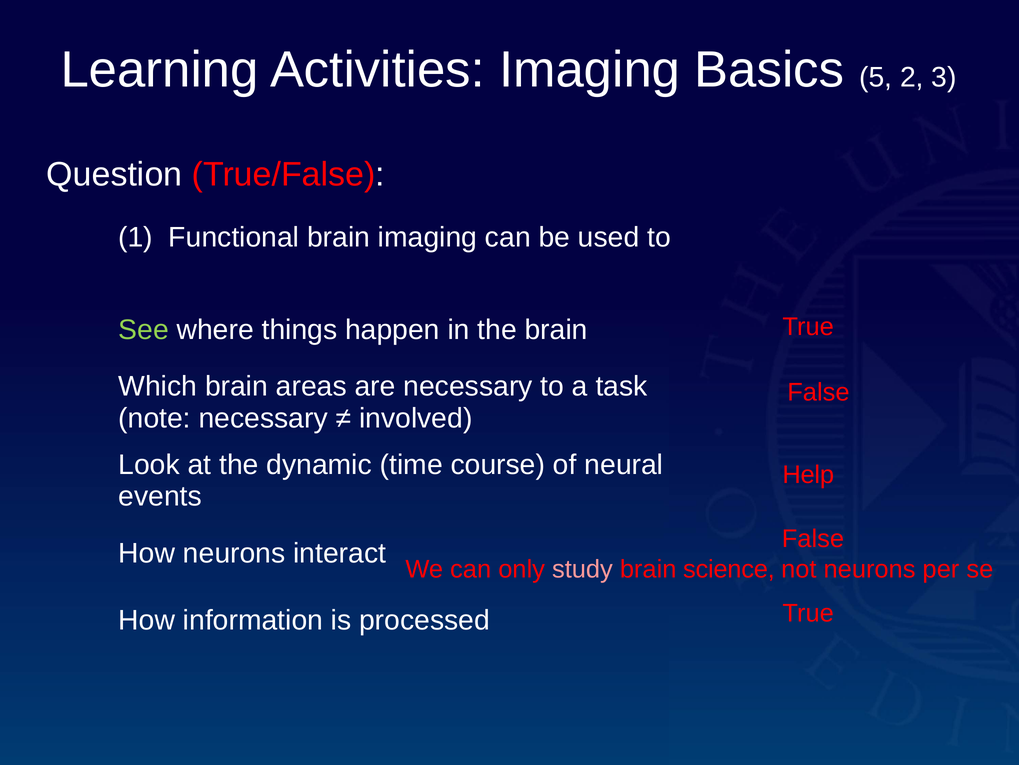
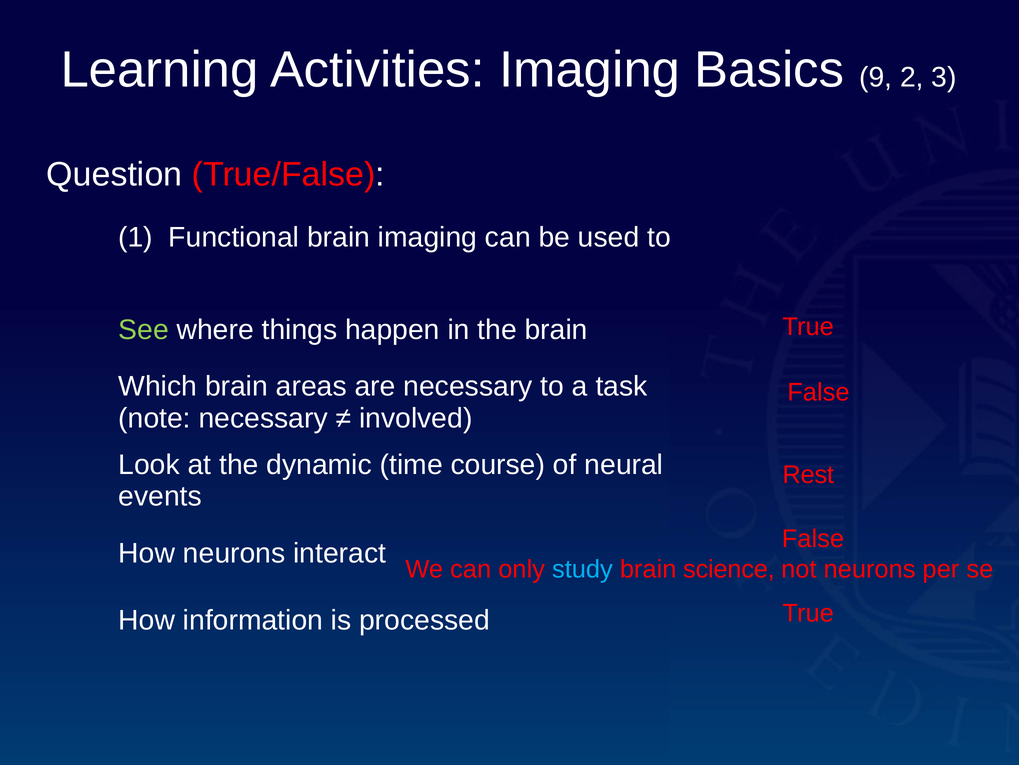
5: 5 -> 9 (876, 77)
Help: Help -> Rest (808, 475)
study colour: pink -> light blue (582, 569)
